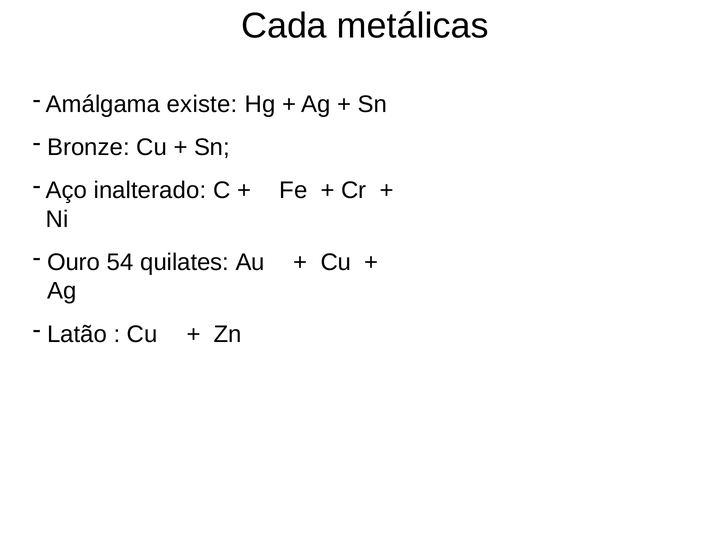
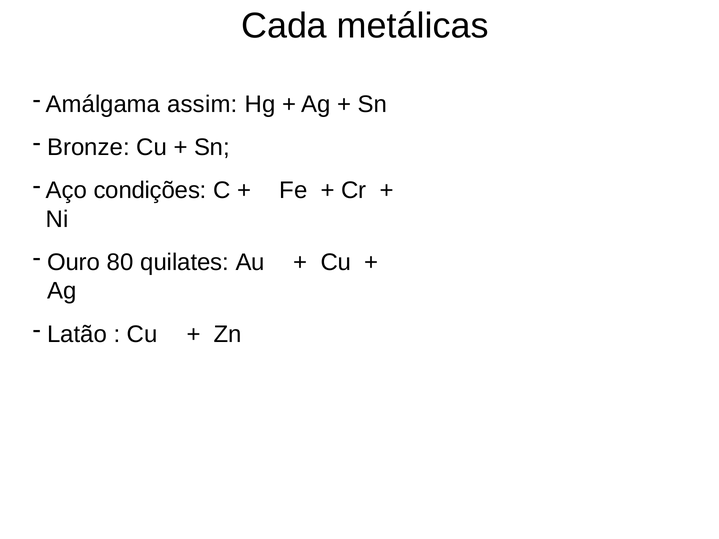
existe: existe -> assim (202, 104)
inalterado: inalterado -> condições (150, 190)
54: 54 -> 80 (120, 262)
